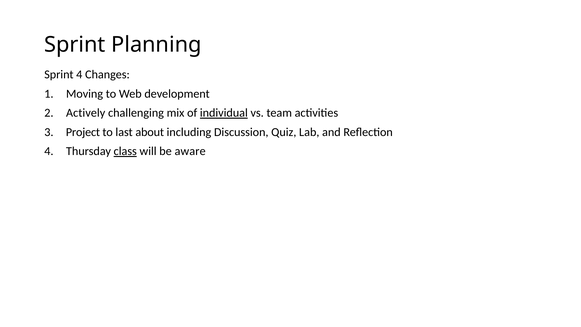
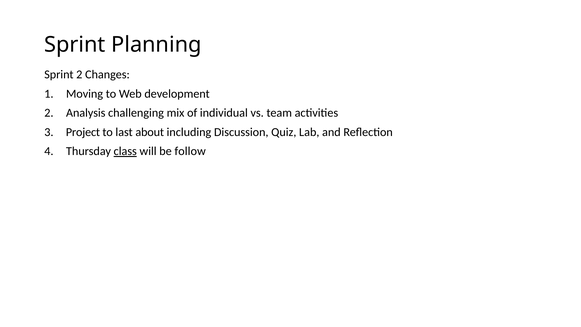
Sprint 4: 4 -> 2 (79, 75)
Actively: Actively -> Analysis (86, 113)
individual underline: present -> none (224, 113)
aware: aware -> follow (190, 151)
